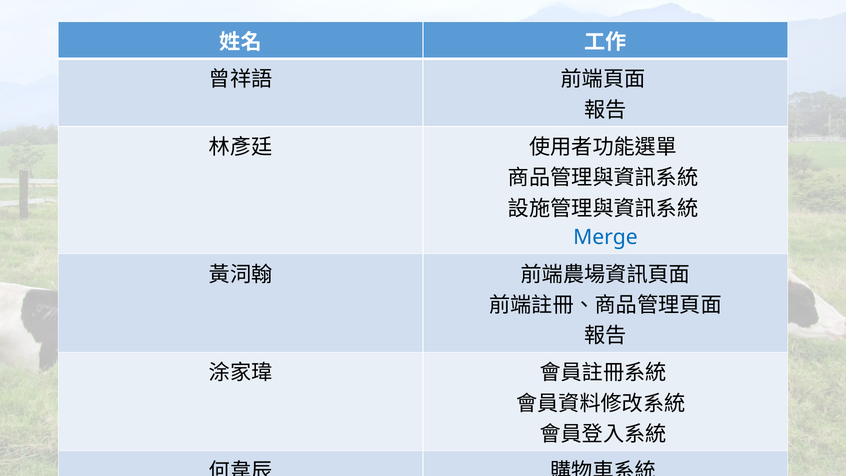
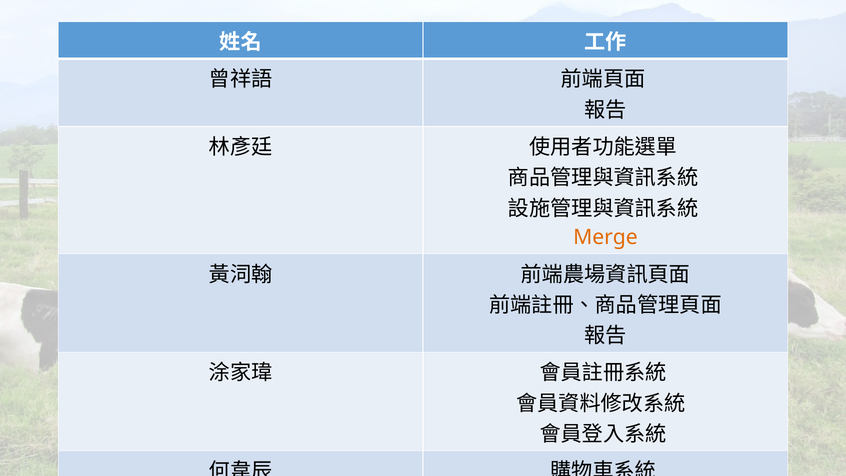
Merge colour: blue -> orange (605, 237)
